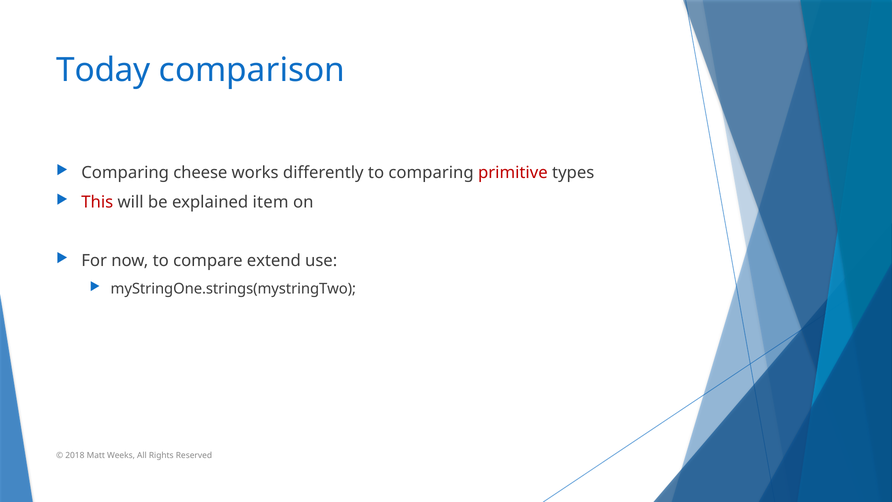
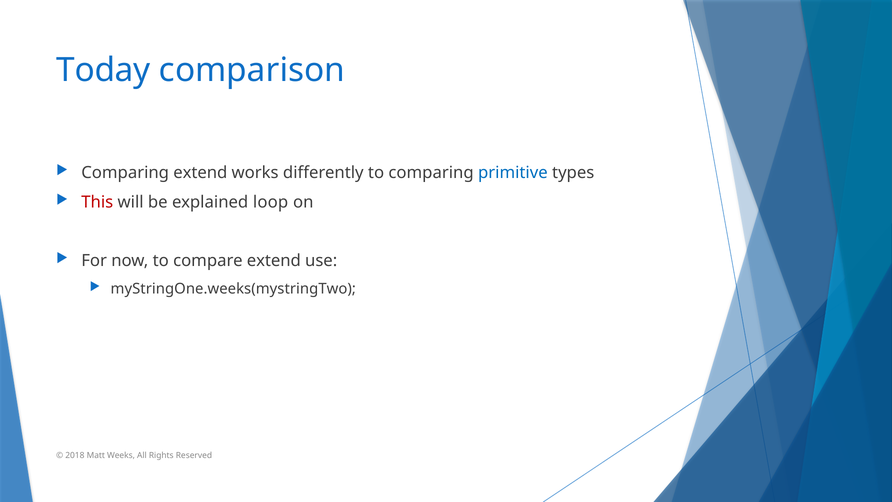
Comparing cheese: cheese -> extend (200, 173)
primitive colour: red -> blue (513, 173)
item: item -> loop (271, 202)
myStringOne.strings(mystringTwo: myStringOne.strings(mystringTwo -> myStringOne.weeks(mystringTwo (233, 289)
